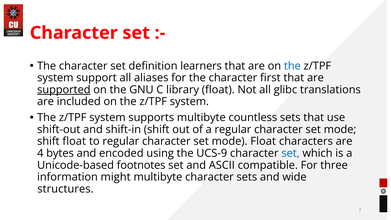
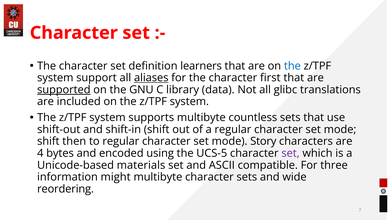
aliases underline: none -> present (151, 78)
library float: float -> data (218, 90)
shift float: float -> then (74, 141)
mode Float: Float -> Story (263, 141)
UCS-9: UCS-9 -> UCS-5 (212, 153)
set colour: blue -> purple (291, 153)
footnotes: footnotes -> materials (141, 165)
structures: structures -> reordering (66, 189)
